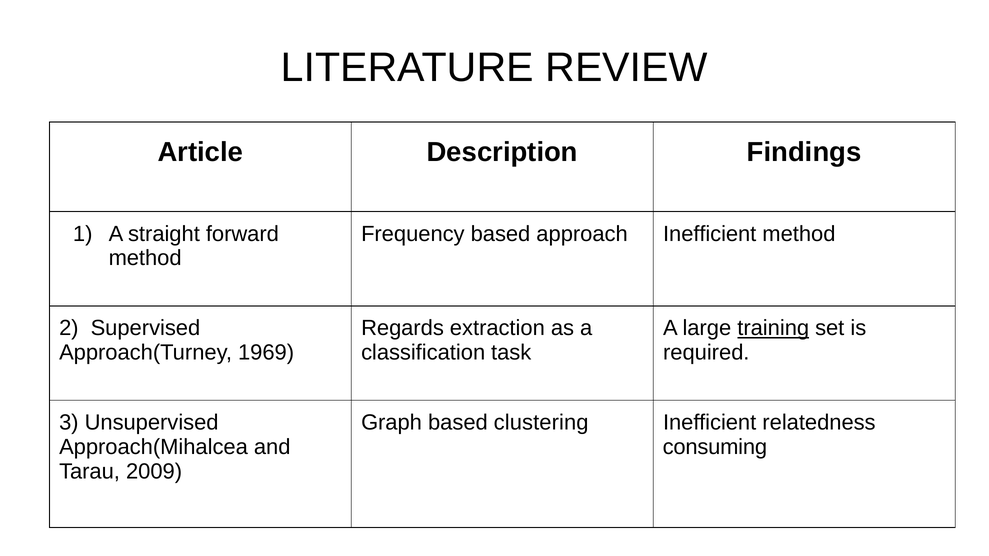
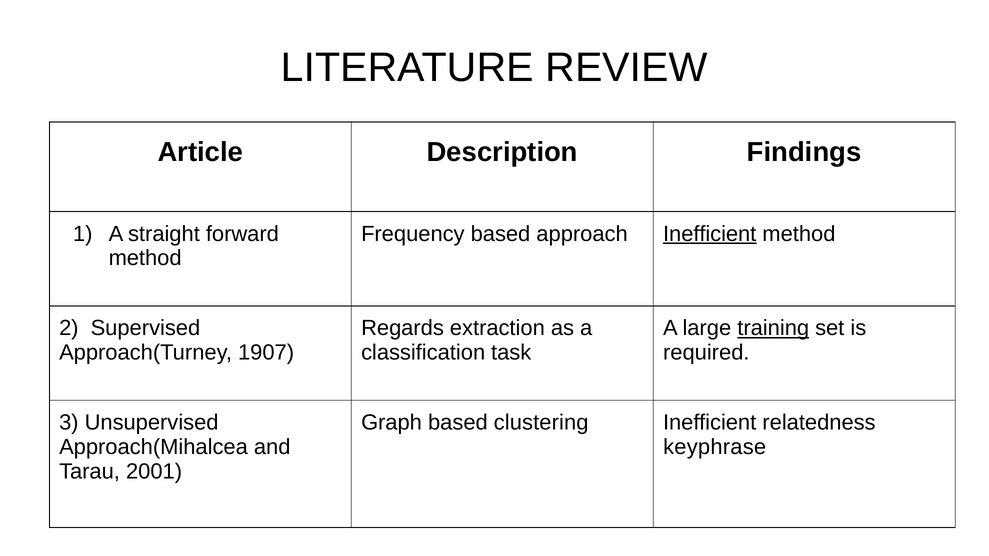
Inefficient underline: none -> present (710, 234)
1969: 1969 -> 1907 (266, 353)
consuming: consuming -> keyphrase (715, 447)
2009: 2009 -> 2001 (154, 472)
